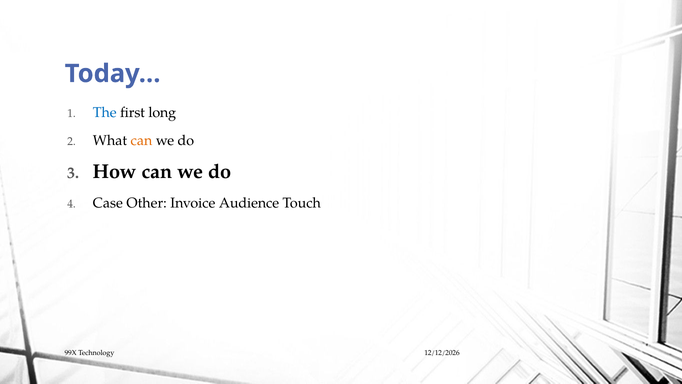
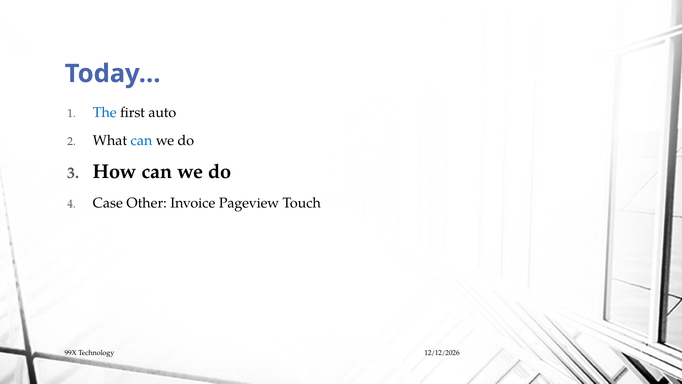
long: long -> auto (162, 112)
can colour: orange -> blue (141, 141)
Audience: Audience -> Pageview (249, 203)
